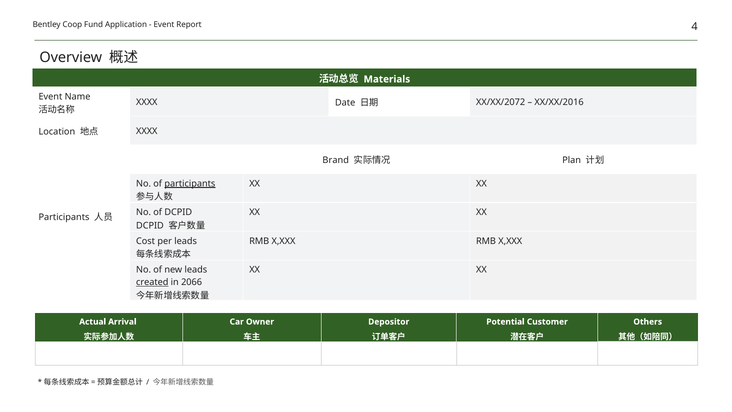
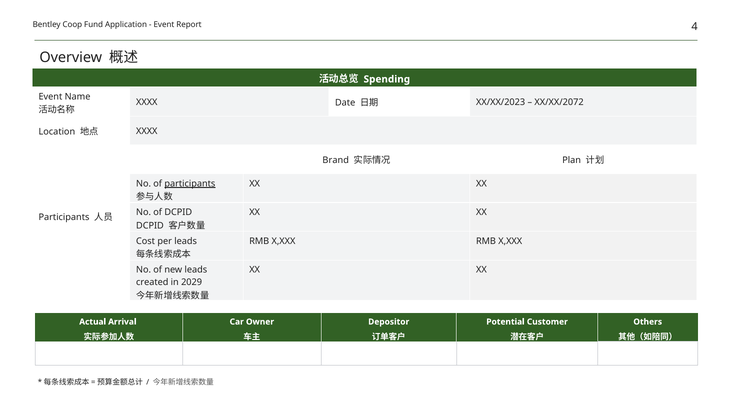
Materials: Materials -> Spending (387, 79)
XX/XX/2072: XX/XX/2072 -> XX/XX/2023 (501, 102)
XX/XX/2016: XX/XX/2016 -> XX/XX/2072 (559, 102)
created underline: present -> none (152, 282)
2066: 2066 -> 2029 (192, 282)
